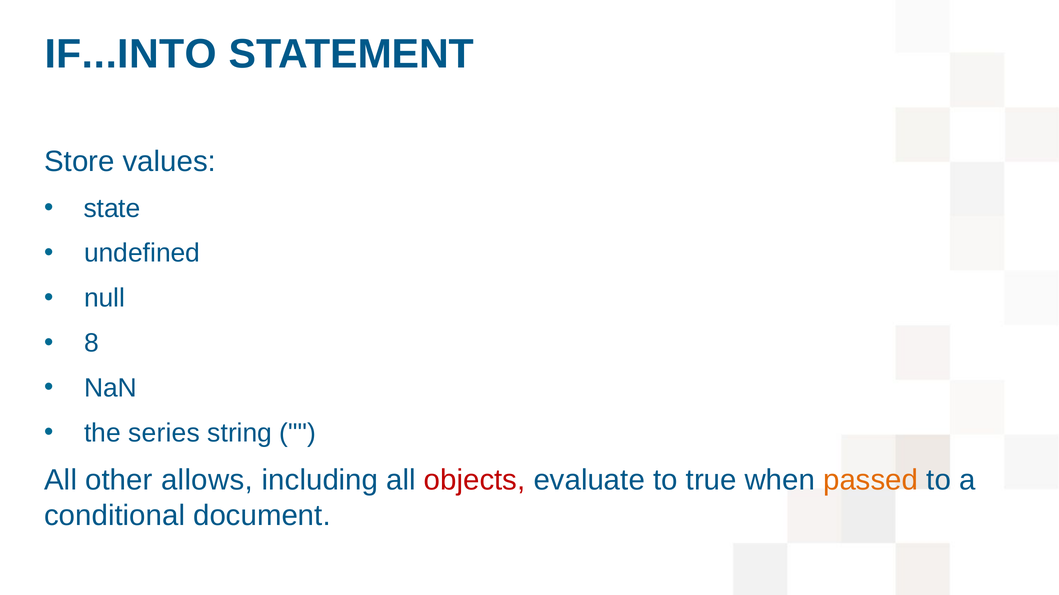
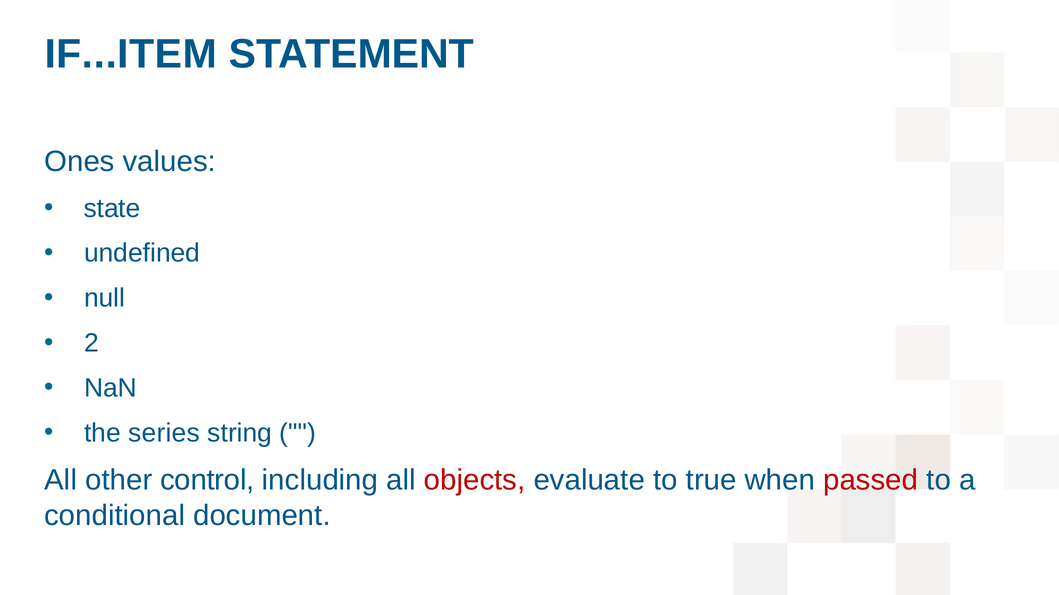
IF...INTO: IF...INTO -> IF...ITEM (131, 54)
Store: Store -> Ones (80, 162)
8: 8 -> 2 (91, 344)
allows: allows -> control (207, 481)
passed colour: orange -> red (871, 481)
